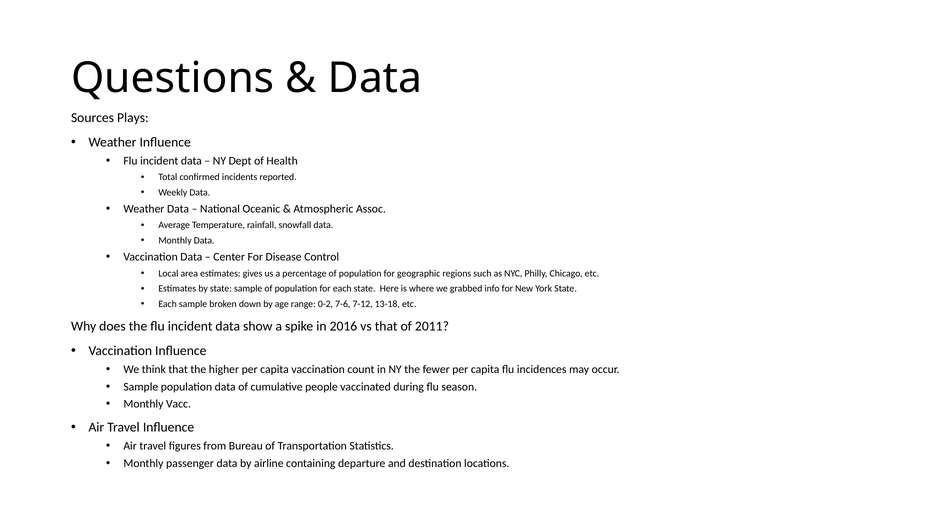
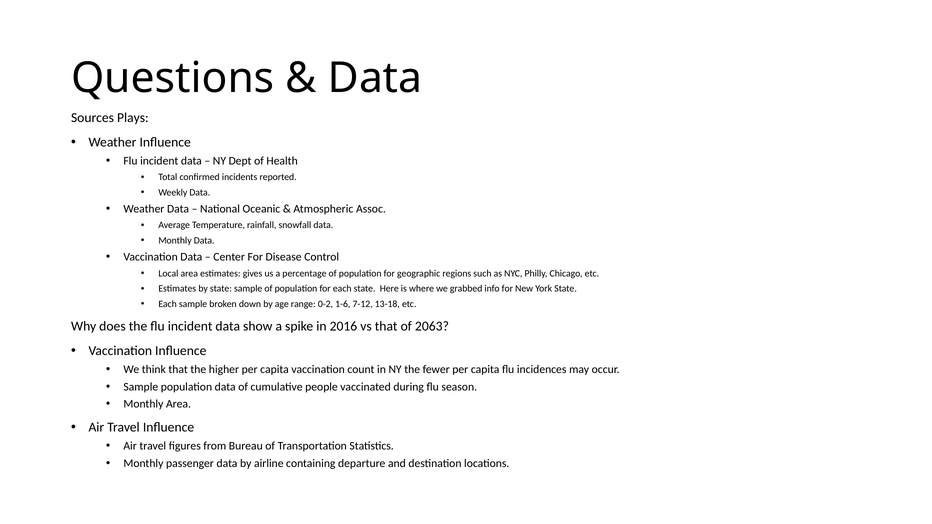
7-6: 7-6 -> 1-6 (343, 304)
2011: 2011 -> 2063 (432, 327)
Monthly Vacc: Vacc -> Area (178, 404)
